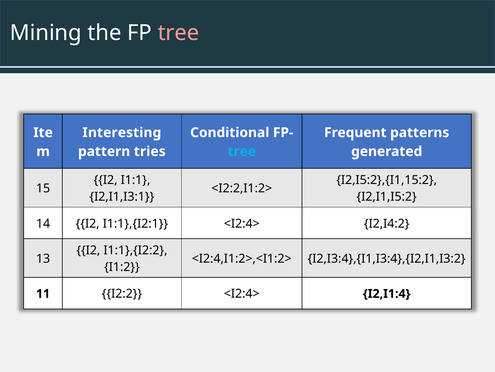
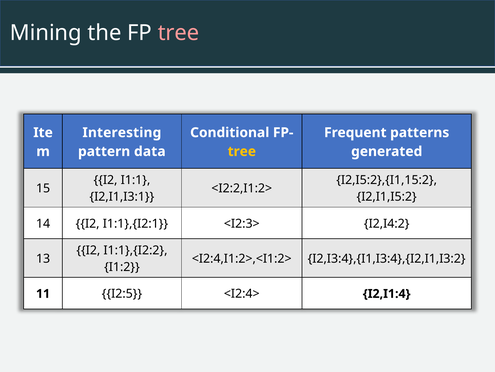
tries: tries -> data (150, 151)
tree colour: light blue -> yellow (242, 151)
I1:1},{I2:1 <I2:4>: <I2:4> -> <I2:3> (242, 223)
I2:2: I2:2 -> I2:5 (122, 293)
